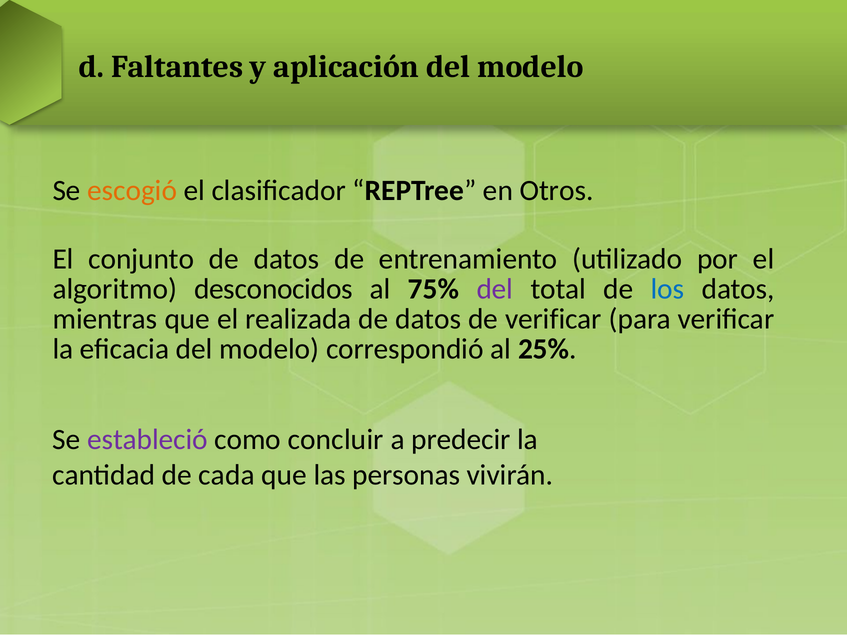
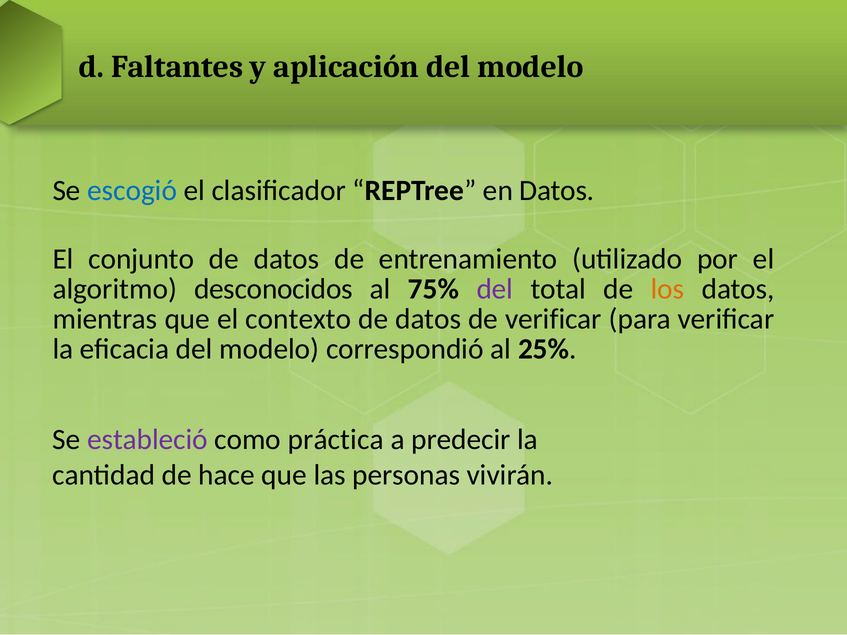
escogió colour: orange -> blue (132, 191)
en Otros: Otros -> Datos (557, 191)
los colour: blue -> orange (668, 289)
realizada: realizada -> contexto (298, 319)
concluir: concluir -> práctica (336, 440)
cada: cada -> hace (227, 475)
